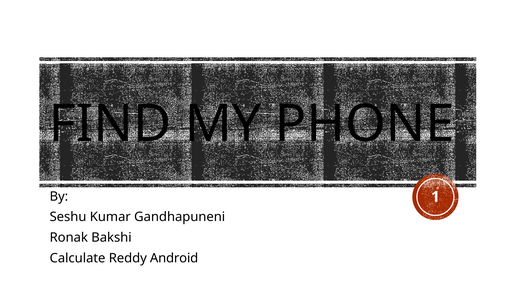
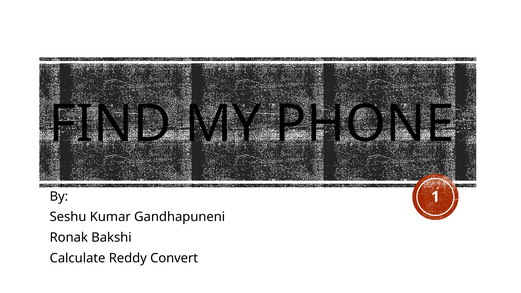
Android: Android -> Convert (174, 258)
